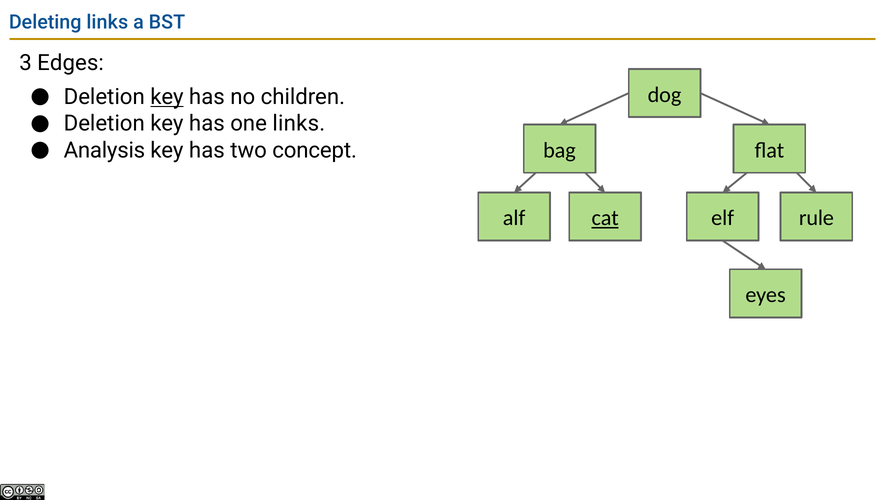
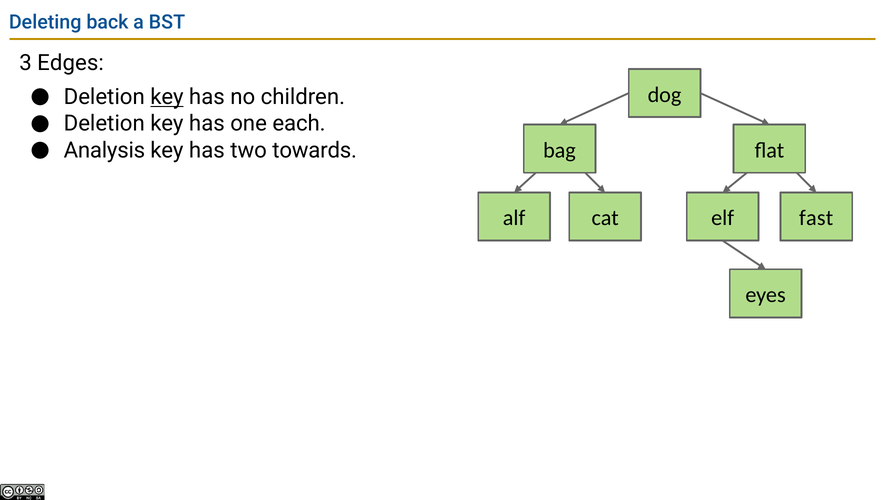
Deleting links: links -> back (107, 22)
one links: links -> each (299, 124)
concept: concept -> towards (315, 150)
cat underline: present -> none (605, 218)
rule: rule -> fast (816, 218)
